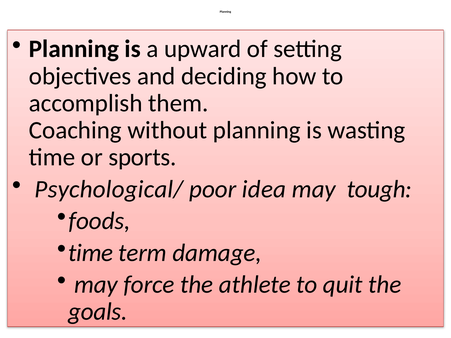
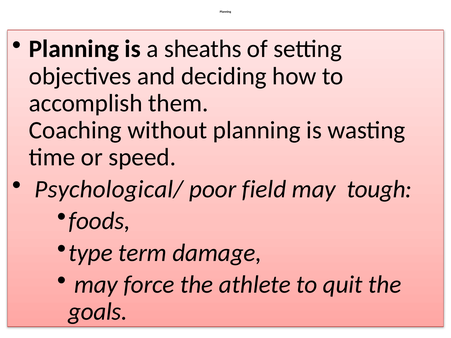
upward: upward -> sheaths (203, 49)
sports: sports -> speed (142, 157)
idea: idea -> field (264, 189)
time: time -> type (91, 253)
